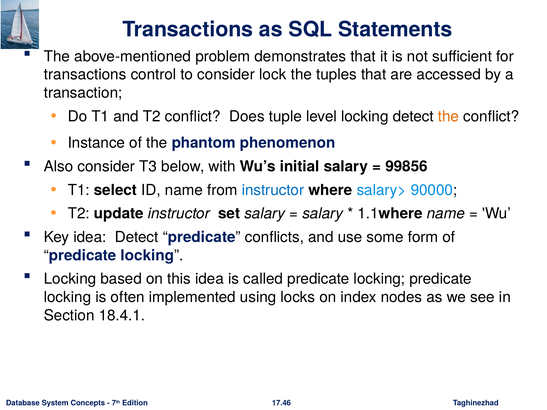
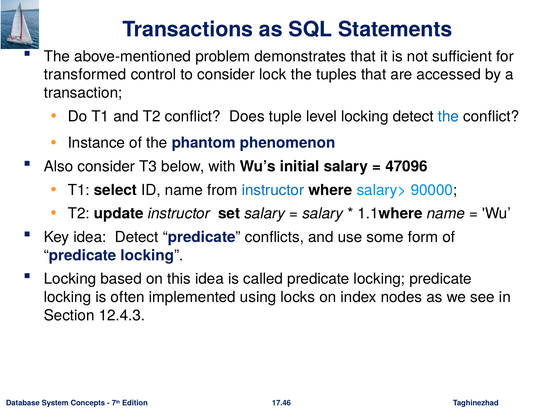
transactions: transactions -> transformed (85, 75)
the colour: orange -> blue (449, 116)
99856: 99856 -> 47096 (407, 167)
18.4.1: 18.4.1 -> 12.4.3 (122, 316)
